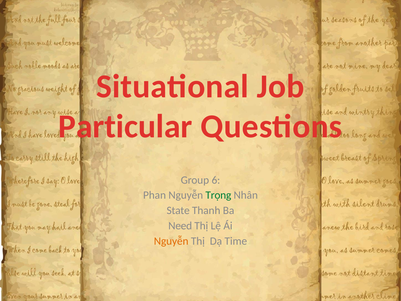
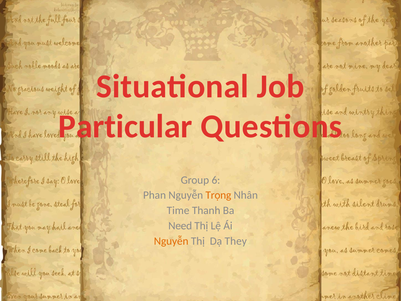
Trọng colour: green -> orange (218, 195)
State: State -> Time (178, 210)
Time: Time -> They (236, 241)
